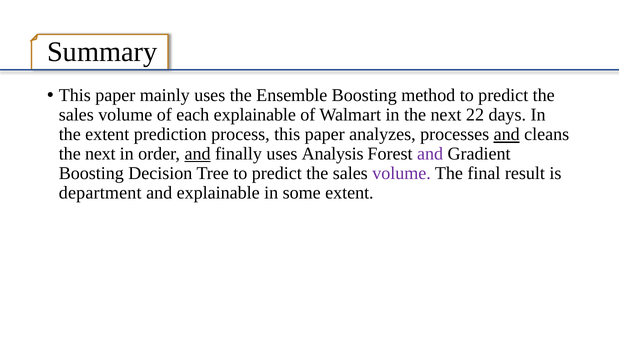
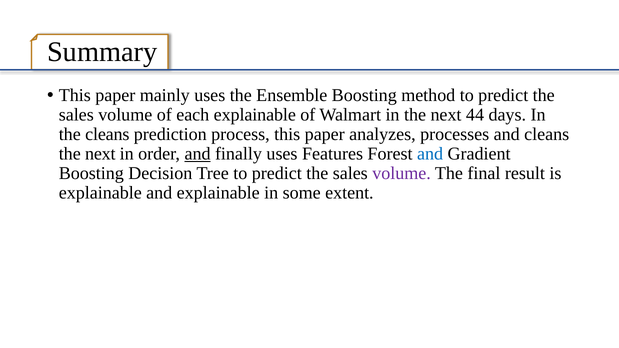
22: 22 -> 44 (475, 115)
the extent: extent -> cleans (107, 135)
and underline: present -> none (507, 135)
Analysis: Analysis -> Features (333, 154)
and colour: purple -> blue (430, 154)
department: department -> explainable (100, 193)
